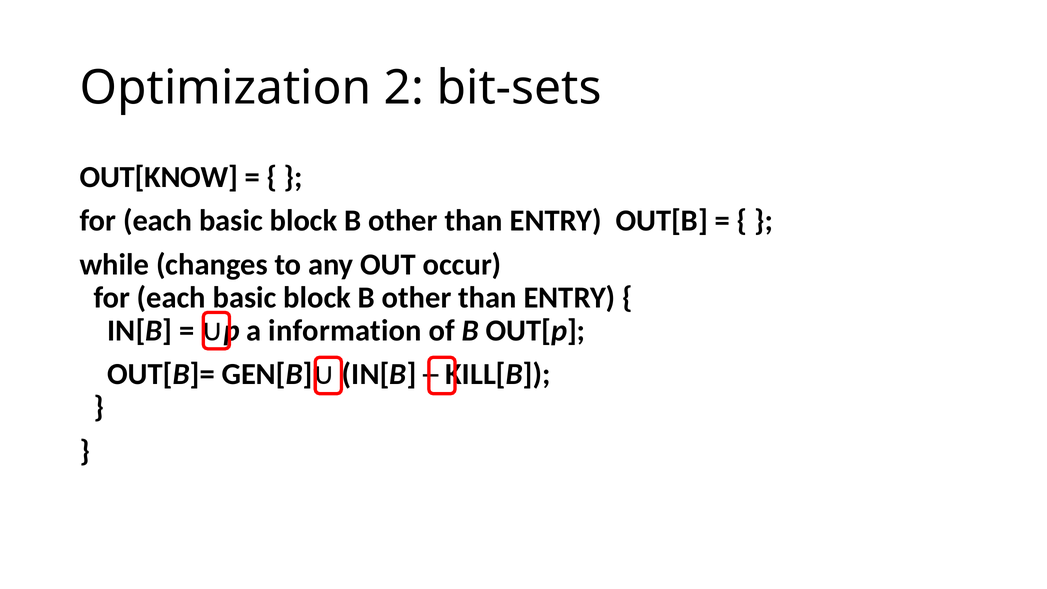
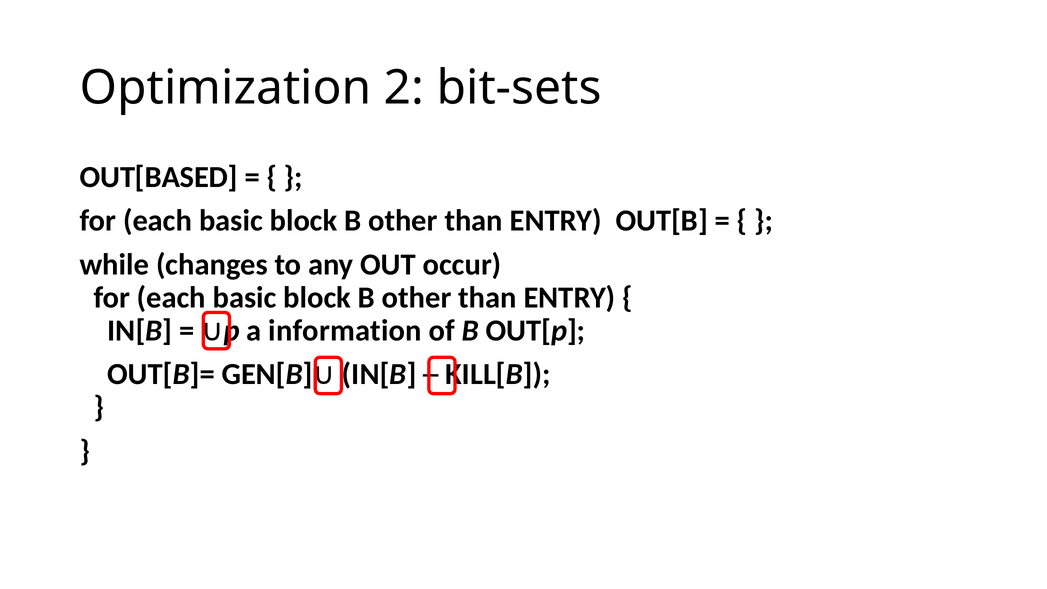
OUT[KNOW: OUT[KNOW -> OUT[BASED (159, 177)
